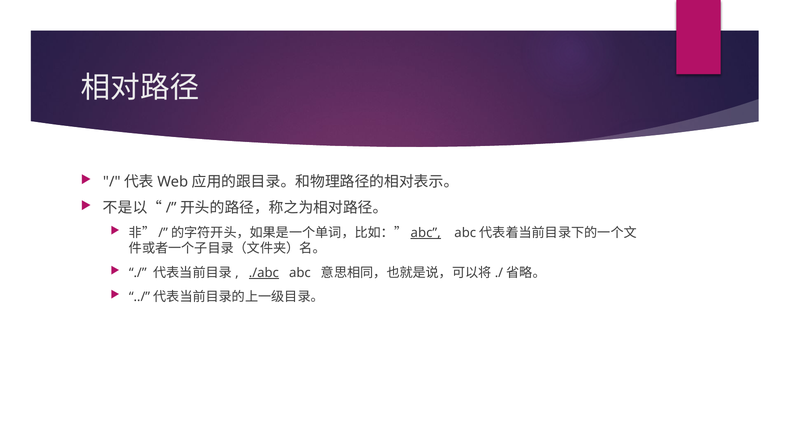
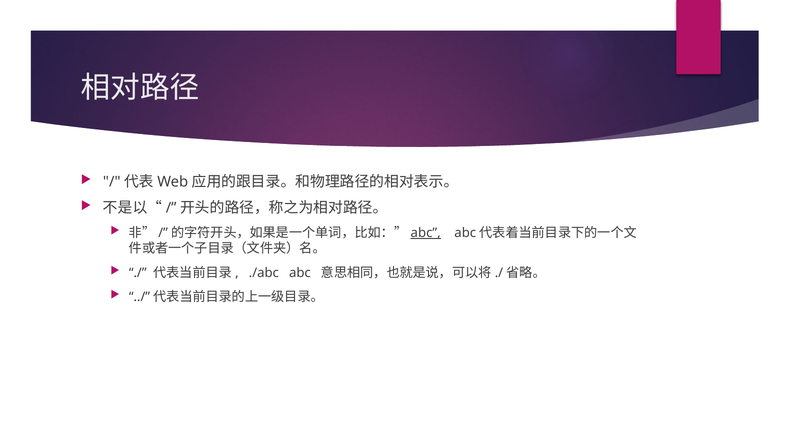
./abc underline: present -> none (264, 272)
